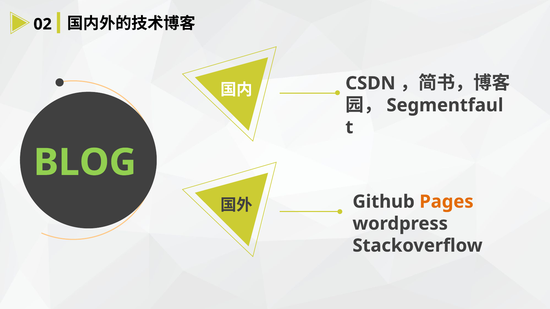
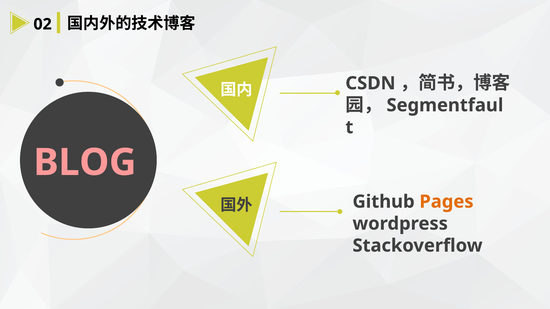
BLOG colour: light green -> pink (85, 163)
